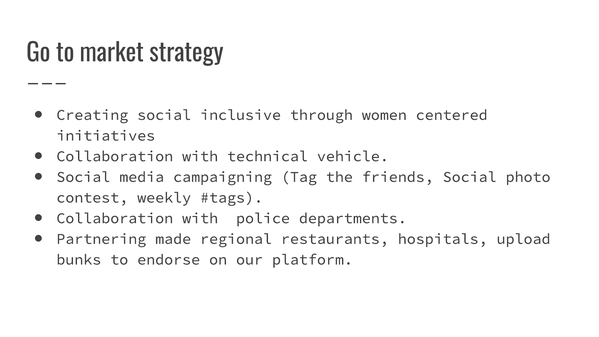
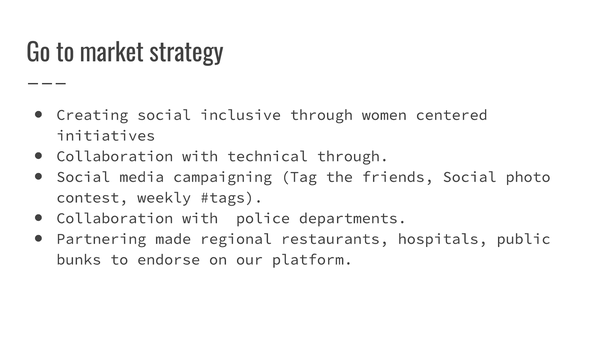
technical vehicle: vehicle -> through (353, 156)
upload: upload -> public (524, 239)
